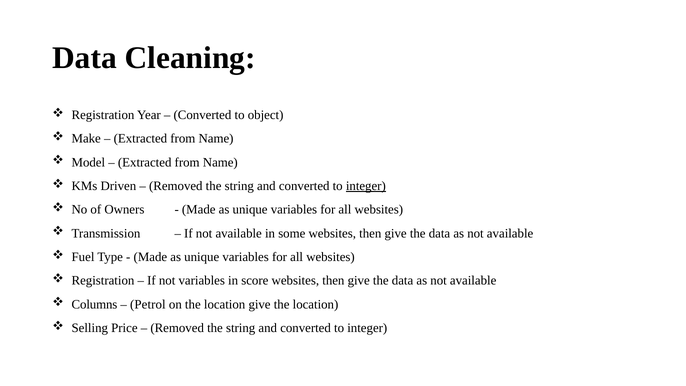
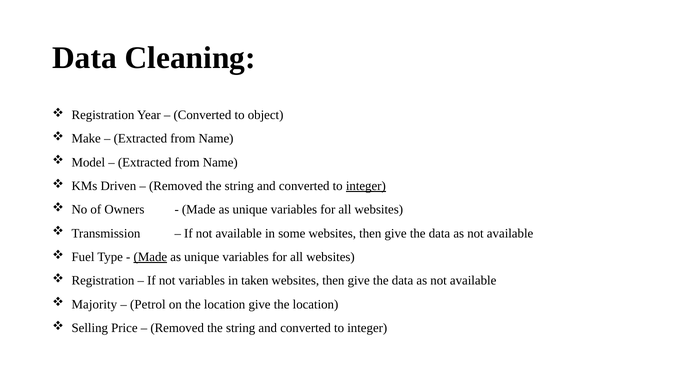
Made underline: none -> present (150, 257)
score: score -> taken (255, 281)
Columns: Columns -> Majority (94, 304)
